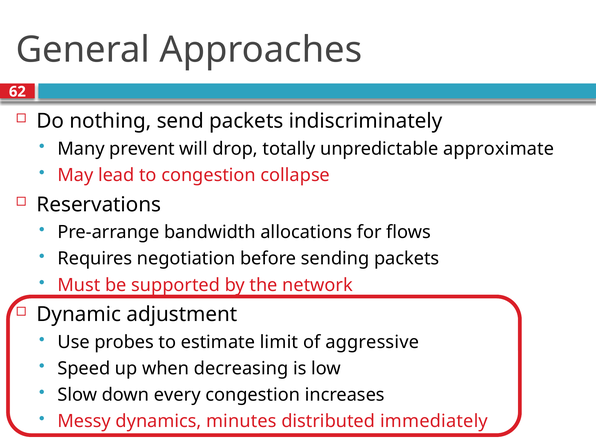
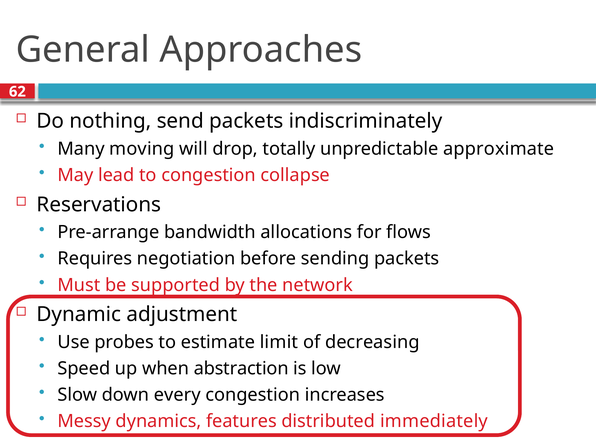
prevent: prevent -> moving (142, 149)
aggressive: aggressive -> decreasing (372, 342)
decreasing: decreasing -> abstraction (241, 368)
minutes: minutes -> features (241, 421)
